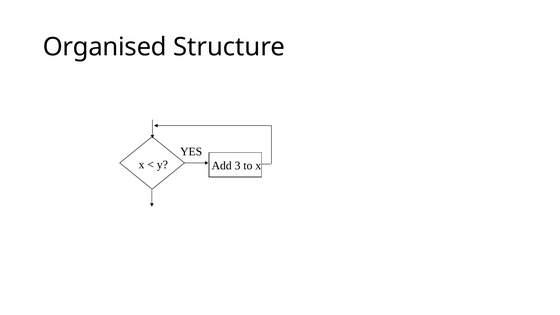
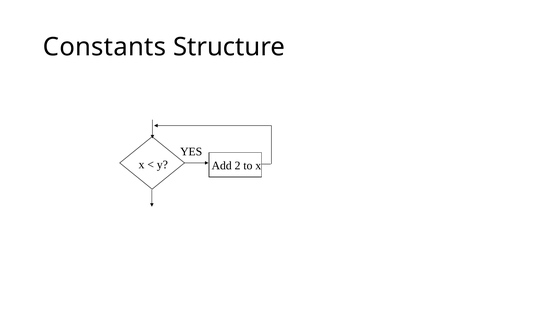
Organised: Organised -> Constants (104, 47)
3: 3 -> 2 (238, 166)
